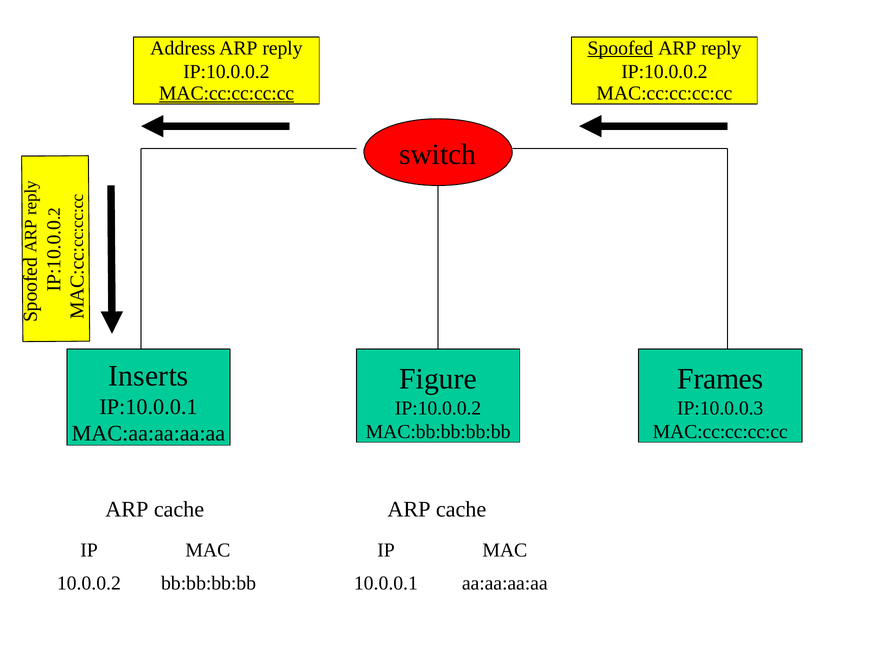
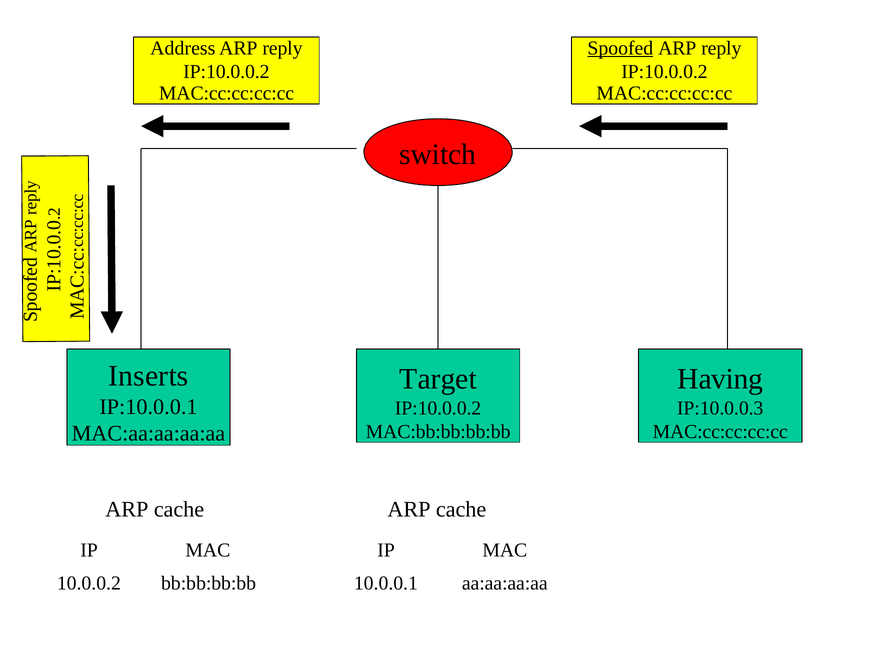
MAC:cc:cc:cc:cc underline: present -> none (226, 93)
Figure: Figure -> Target (438, 379)
Frames: Frames -> Having (720, 379)
